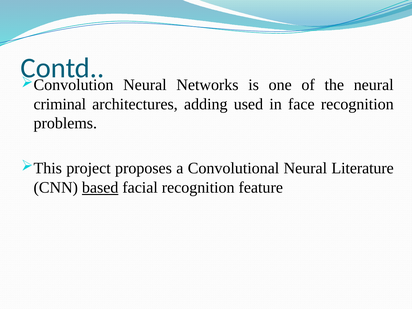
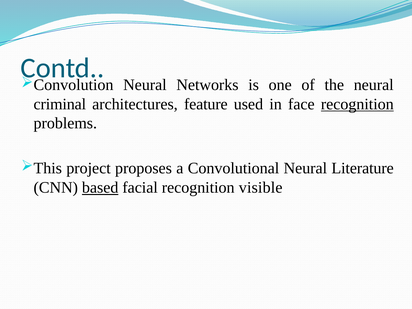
adding: adding -> feature (206, 104)
recognition underline: none -> present (357, 104)
feature: feature -> visible (261, 187)
